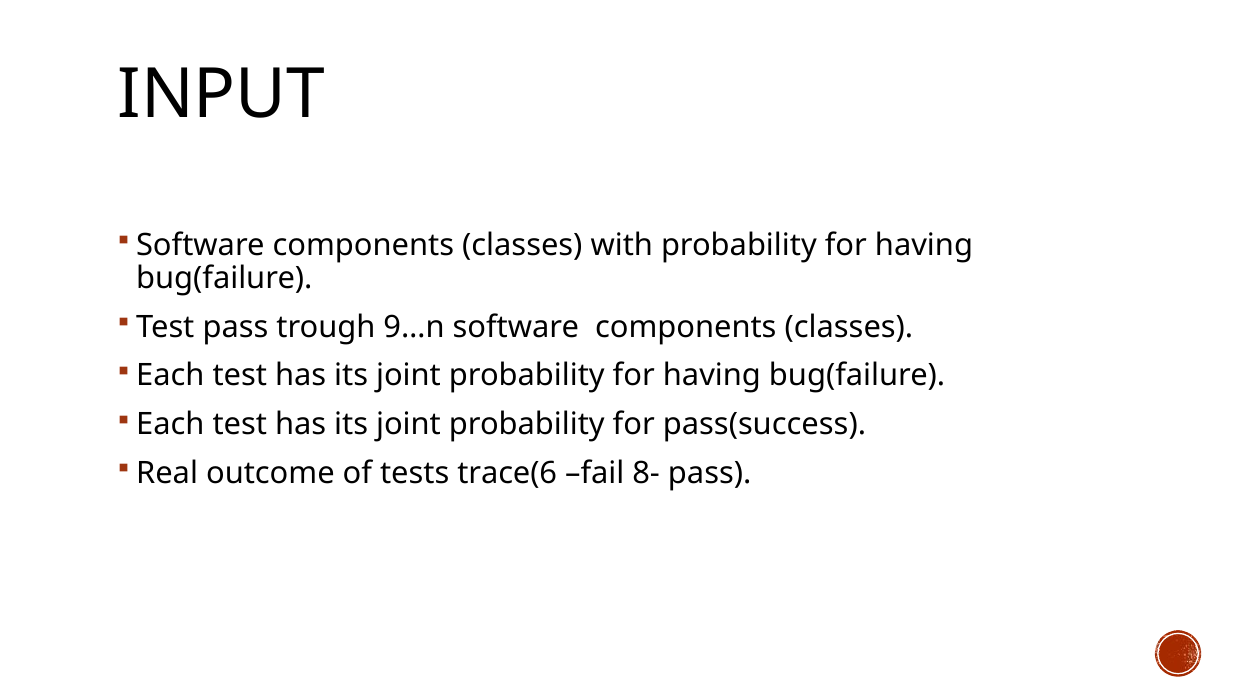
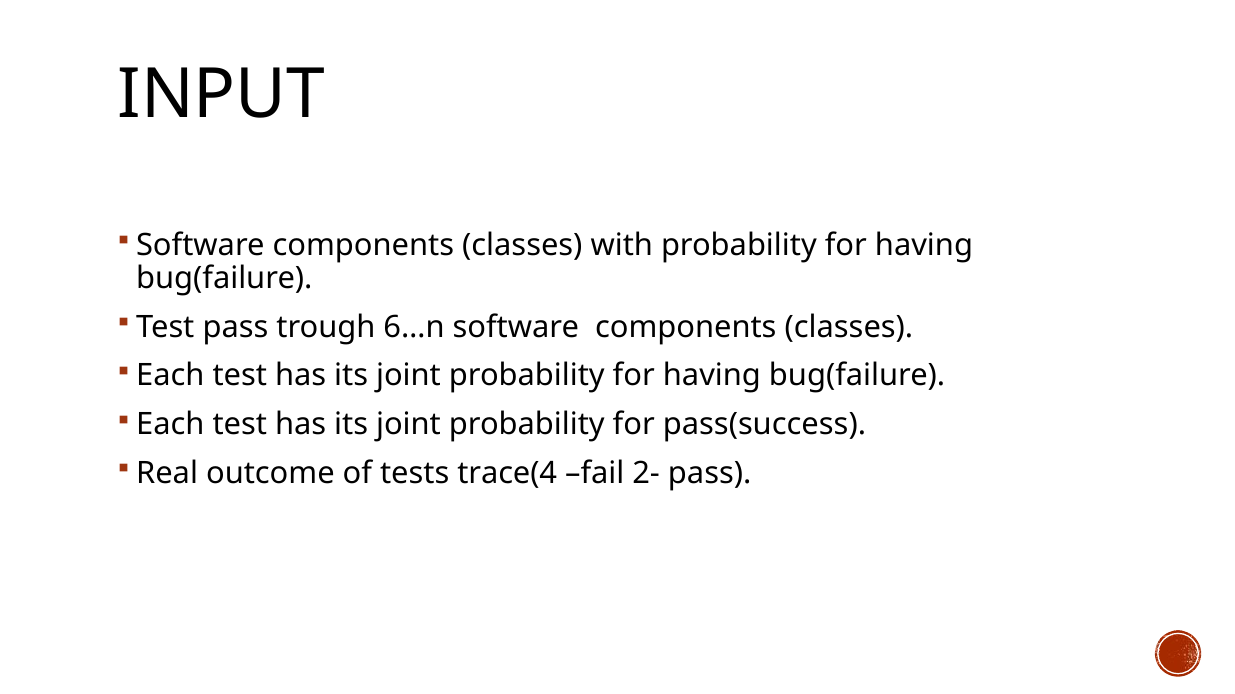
9…n: 9…n -> 6…n (414, 327)
trace(6: trace(6 -> trace(4 (507, 474)
8-: 8- -> 2- (646, 474)
